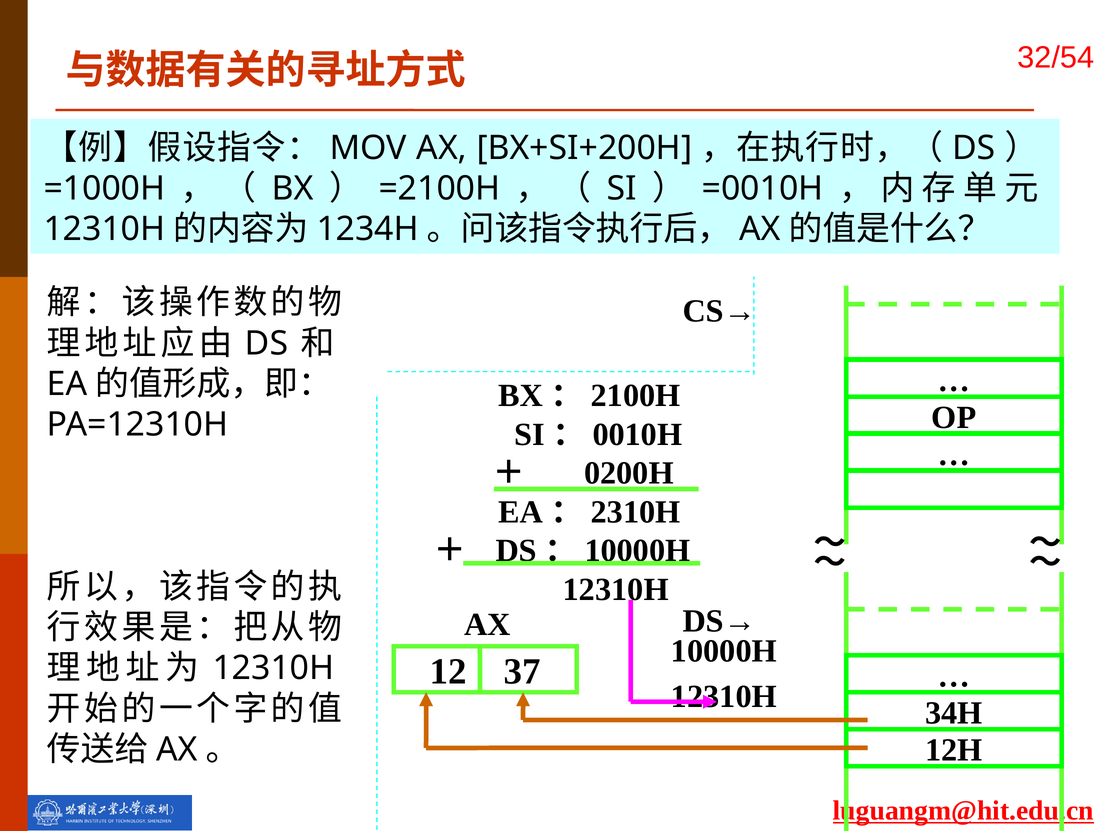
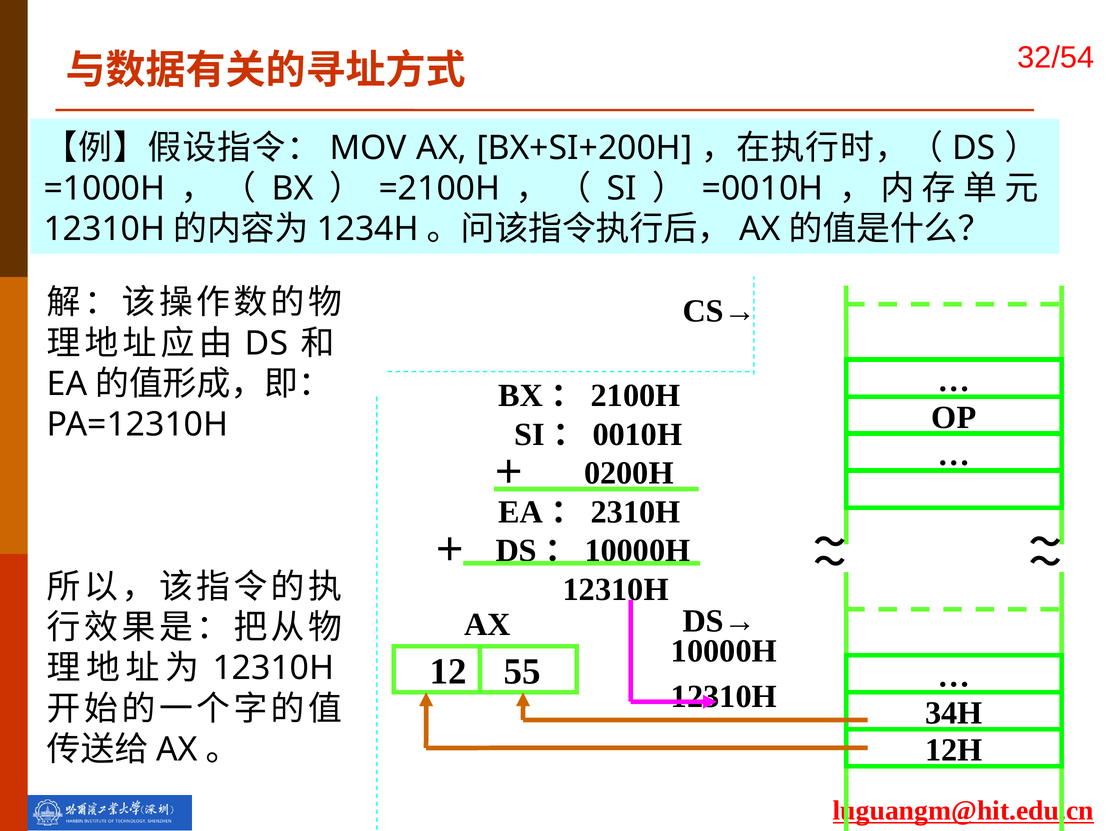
37: 37 -> 55 (522, 672)
